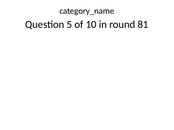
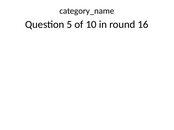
81: 81 -> 16 (143, 25)
